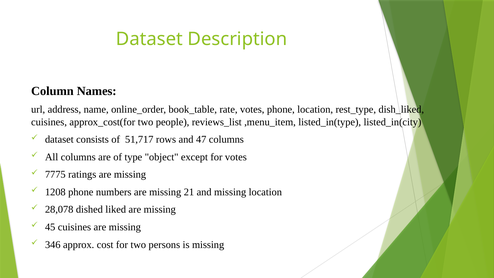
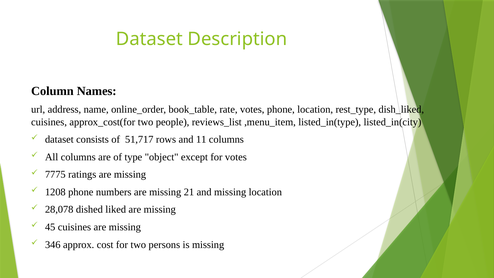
47: 47 -> 11 (201, 139)
